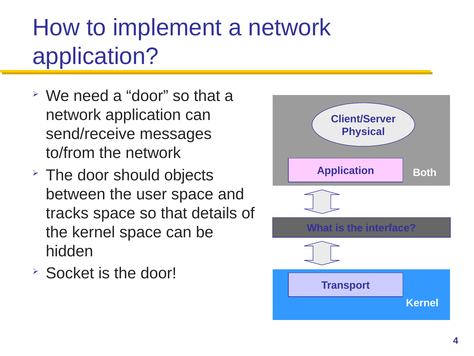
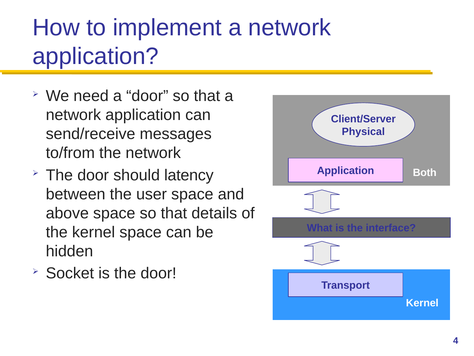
objects: objects -> latency (189, 175)
tracks: tracks -> above (67, 213)
